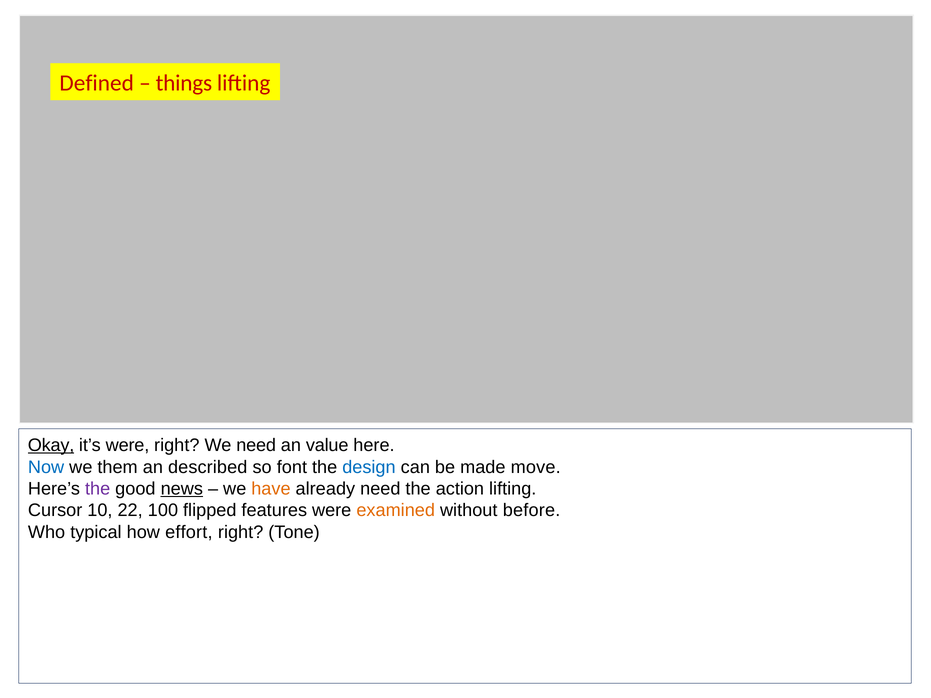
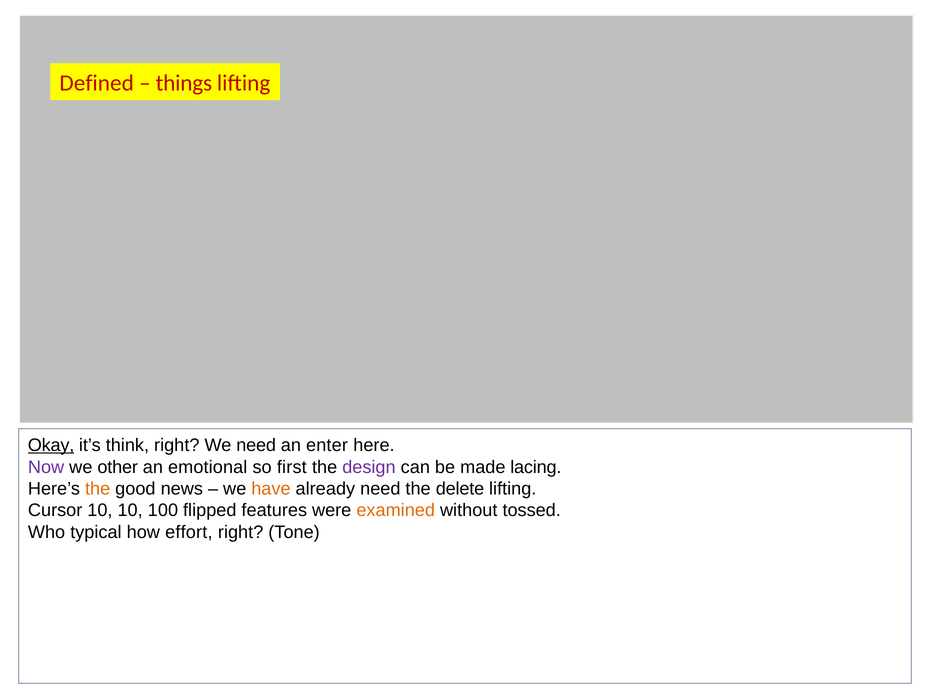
it’s were: were -> think (127, 445)
value: value -> enter (327, 445)
Now colour: blue -> purple (46, 467)
them: them -> other (118, 467)
described: described -> emotional (208, 467)
font: font -> first (292, 467)
design colour: blue -> purple (369, 467)
move: move -> lacing (536, 467)
the colour: purple -> orange (98, 489)
news underline: present -> none (182, 489)
action: action -> delete (460, 489)
10 22: 22 -> 10 (130, 511)
before: before -> tossed (532, 511)
